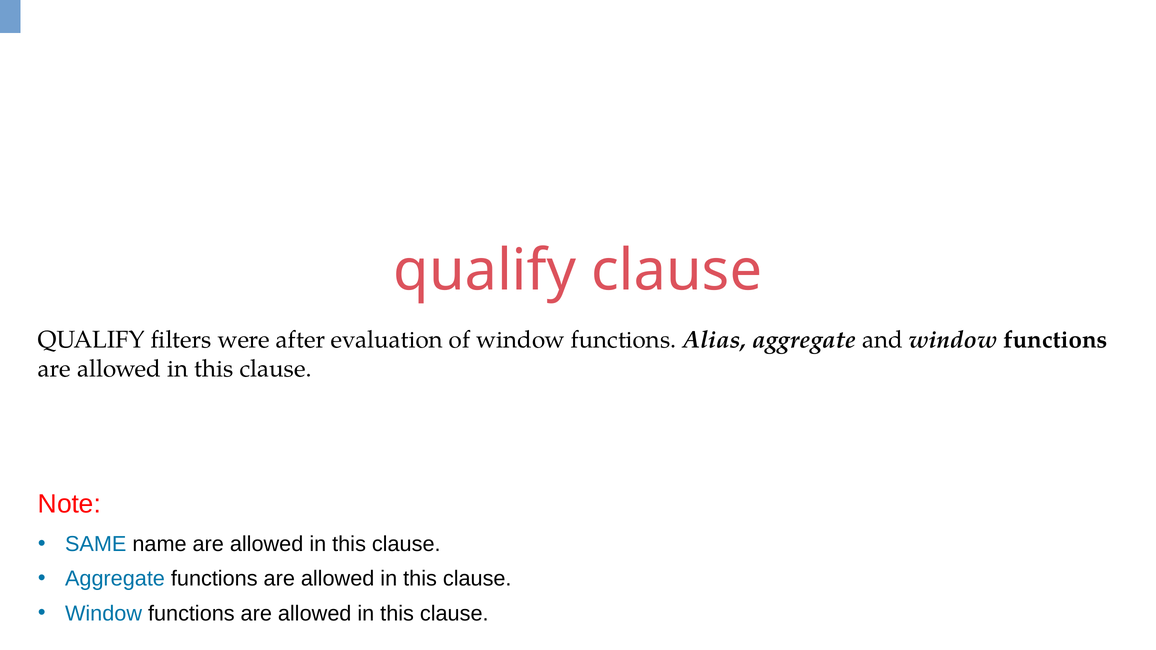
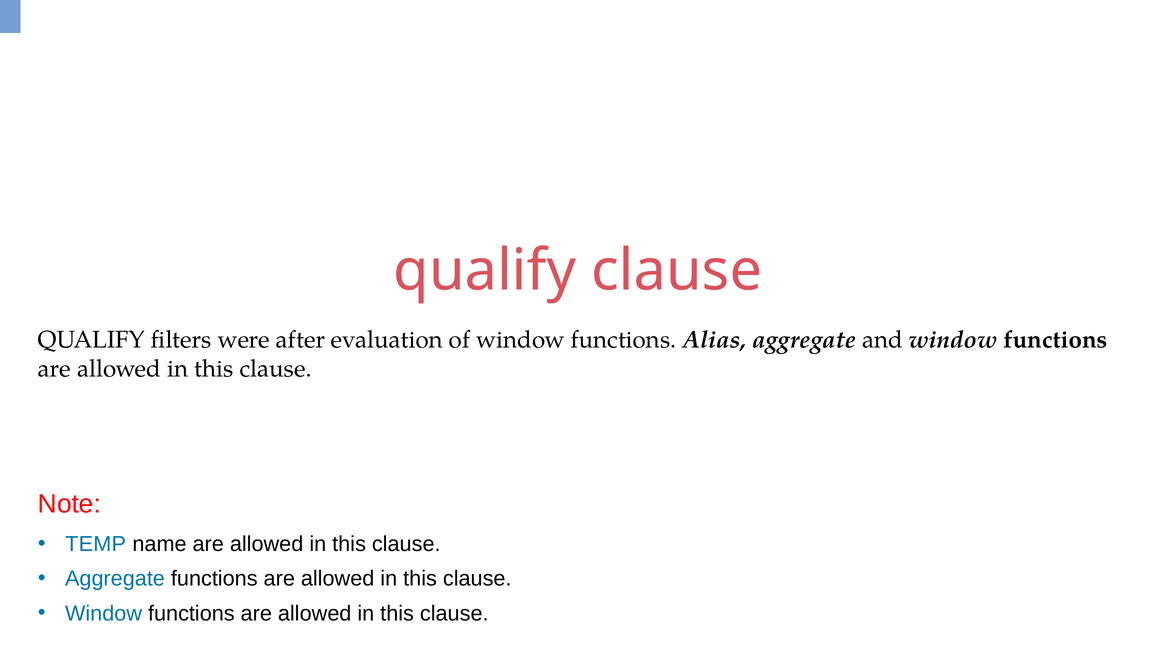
SAME: SAME -> TEMP (96, 544)
